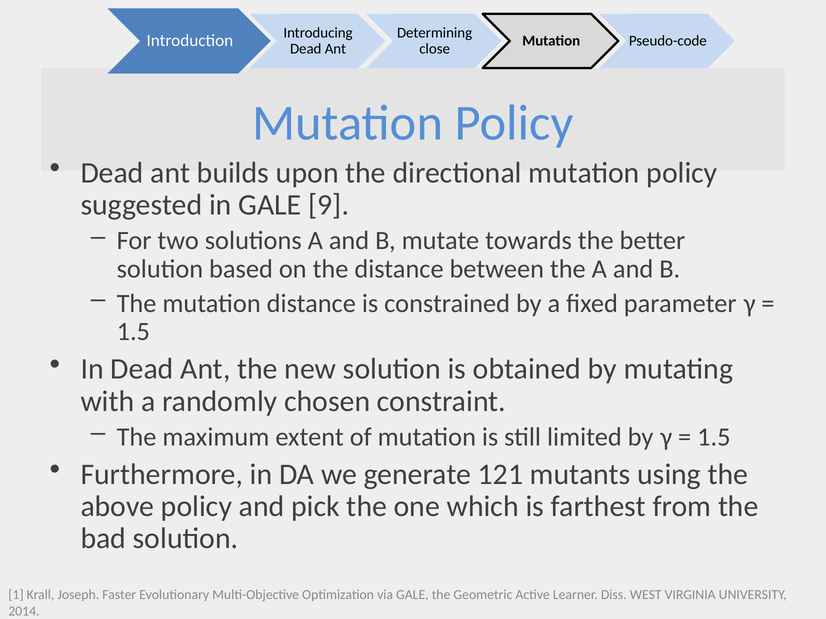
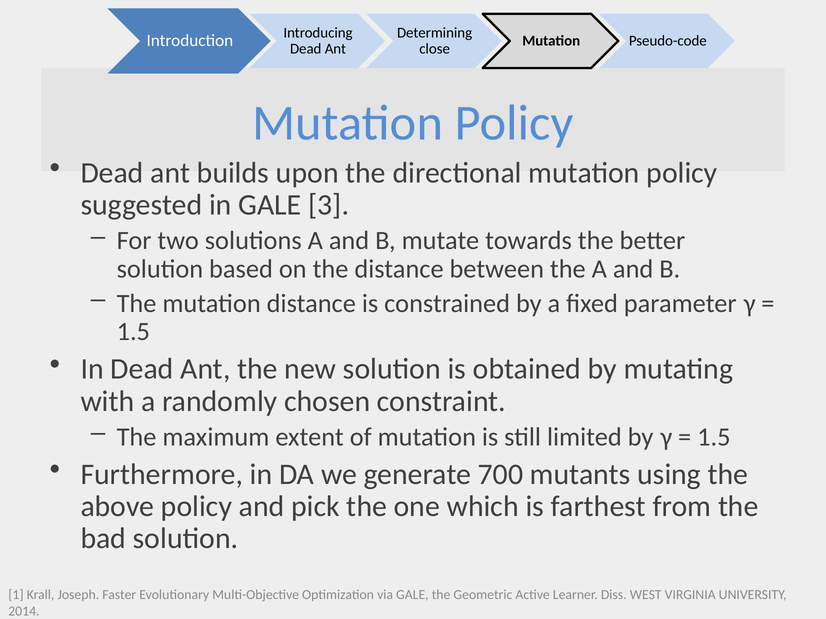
9: 9 -> 3 (329, 205)
121: 121 -> 700 (501, 475)
